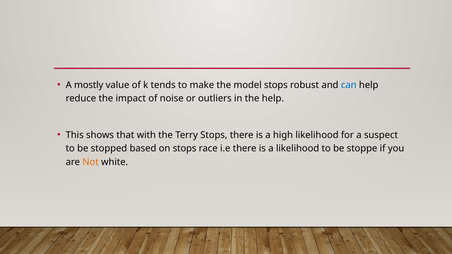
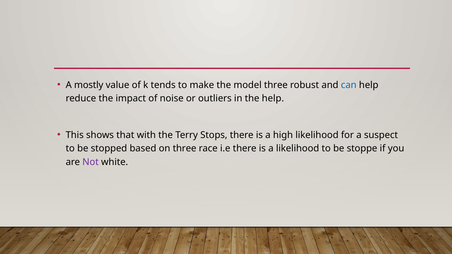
model stops: stops -> three (276, 85)
on stops: stops -> three (185, 149)
Not colour: orange -> purple (91, 162)
